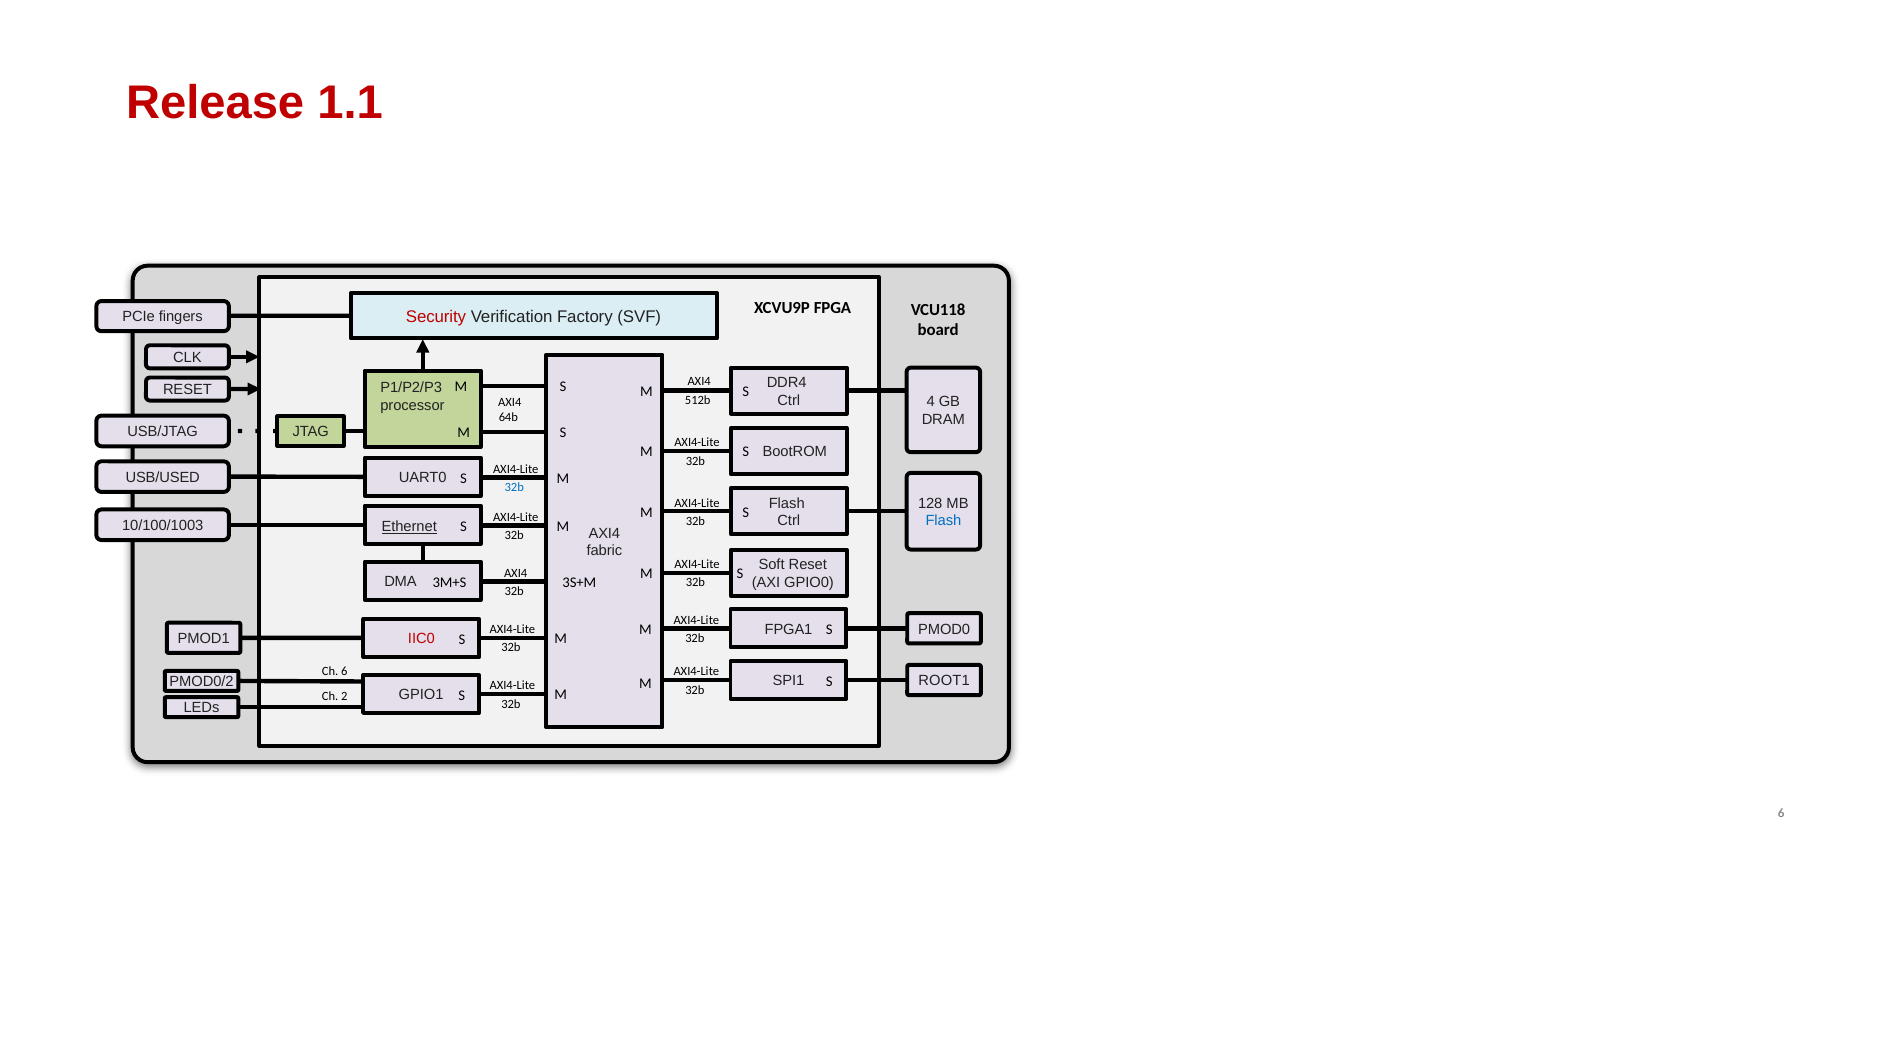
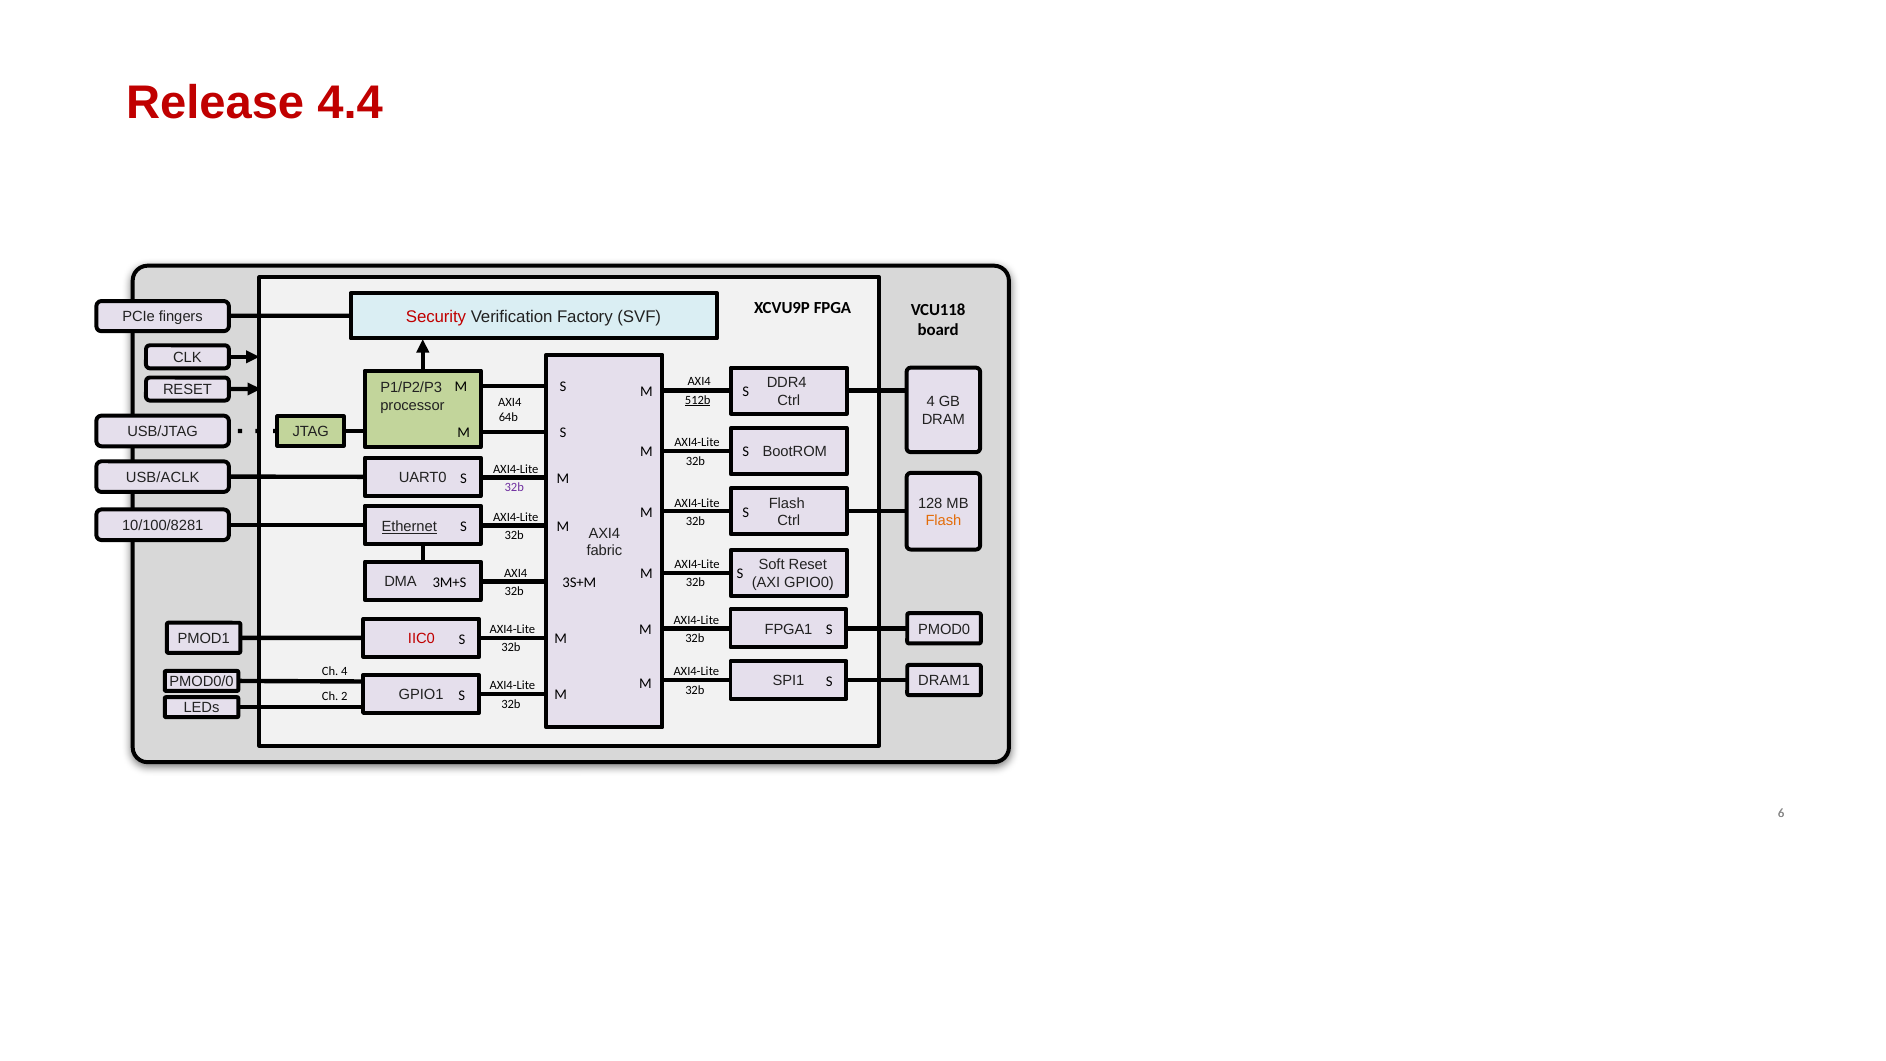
1.1: 1.1 -> 4.4 (350, 103)
512b underline: none -> present (698, 400)
USB/USED: USB/USED -> USB/ACLK (163, 478)
32b colour: blue -> purple (514, 487)
Flash colour: blue -> orange (943, 521)
10/100/1003: 10/100/1003 -> 10/100/8281 (163, 526)
Ch 6: 6 -> 4 (344, 671)
ROOT1: ROOT1 -> DRAM1 (944, 681)
PMOD0/2: PMOD0/2 -> PMOD0/0 (202, 682)
